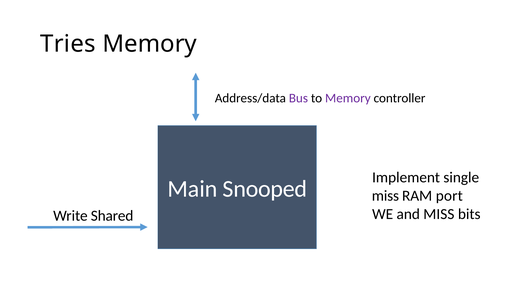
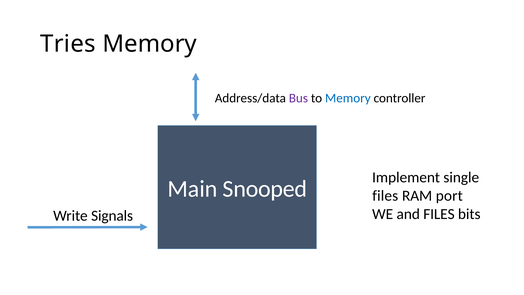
Memory colour: purple -> blue (348, 98)
miss: miss -> files (385, 196)
and MISS: MISS -> FILES (439, 214)
Shared: Shared -> Signals (112, 216)
